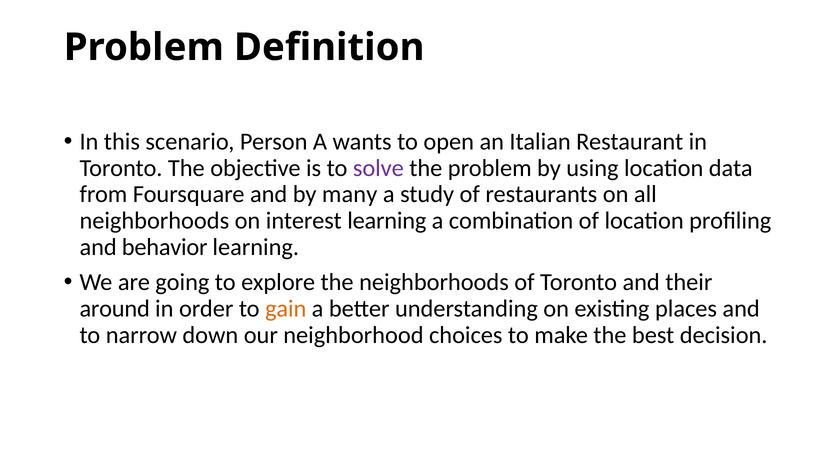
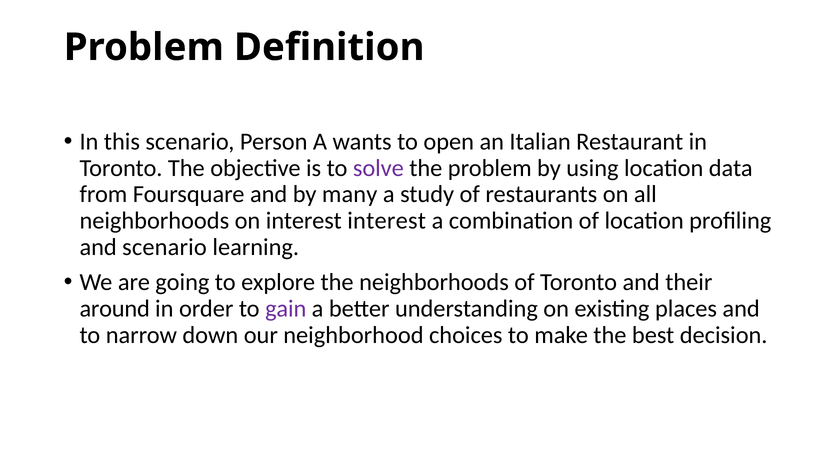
interest learning: learning -> interest (387, 221)
and behavior: behavior -> scenario (165, 247)
gain colour: orange -> purple (286, 308)
